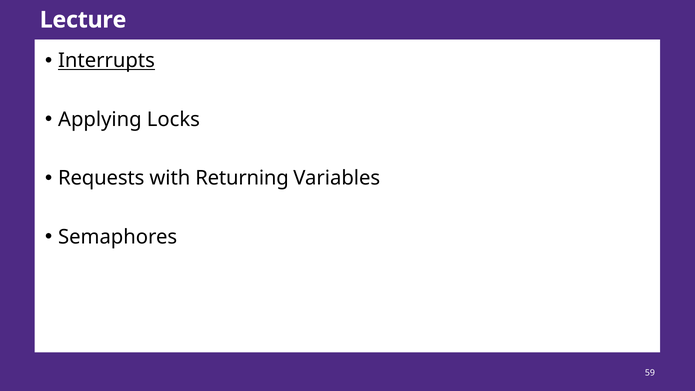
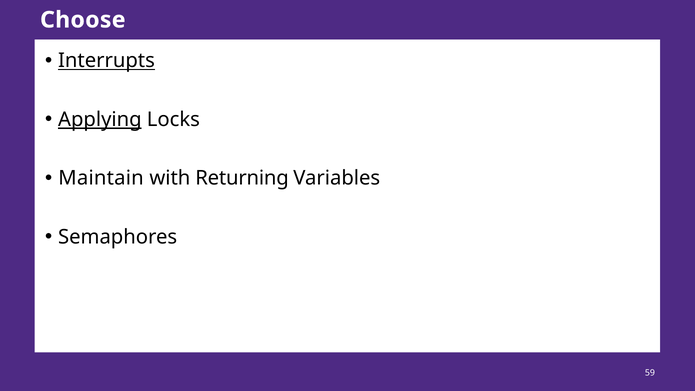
Lecture: Lecture -> Choose (83, 20)
Applying underline: none -> present (100, 119)
Requests: Requests -> Maintain (101, 178)
